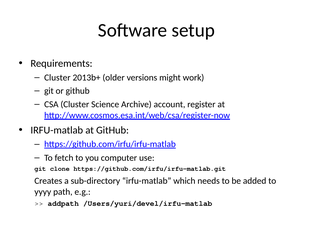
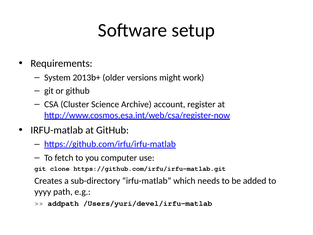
Cluster: Cluster -> System (57, 77)
